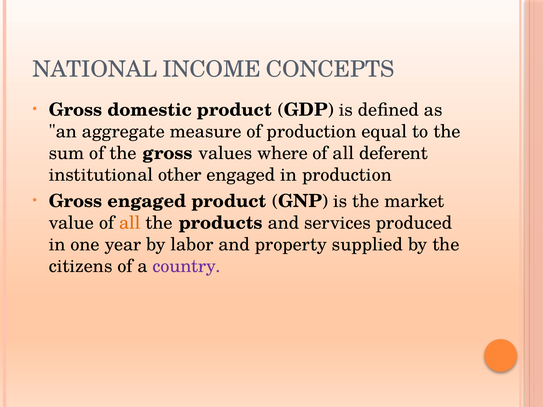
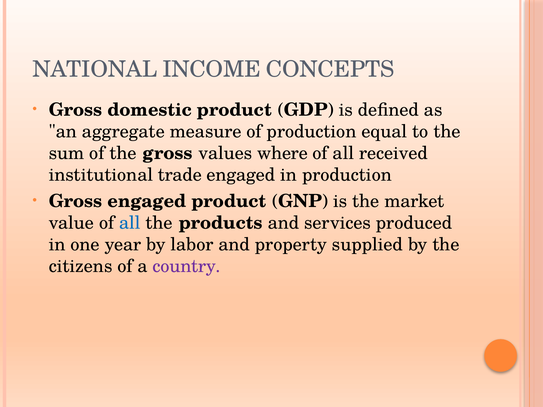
deferent: deferent -> received (394, 153)
other: other -> trade (180, 175)
all colour: orange -> blue (130, 223)
